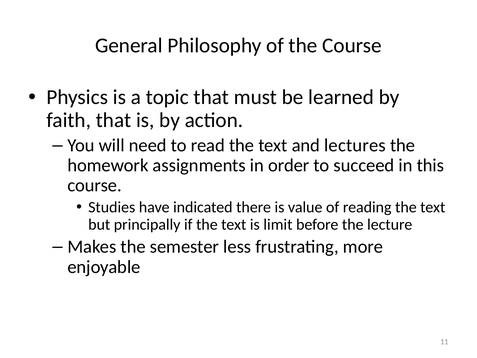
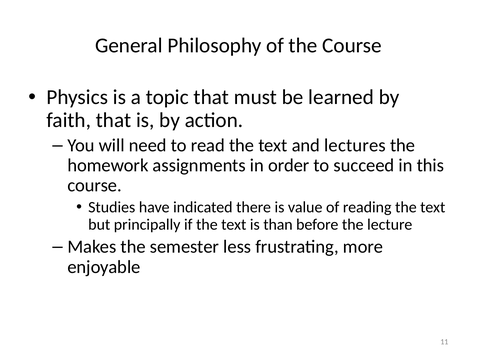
limit: limit -> than (278, 224)
